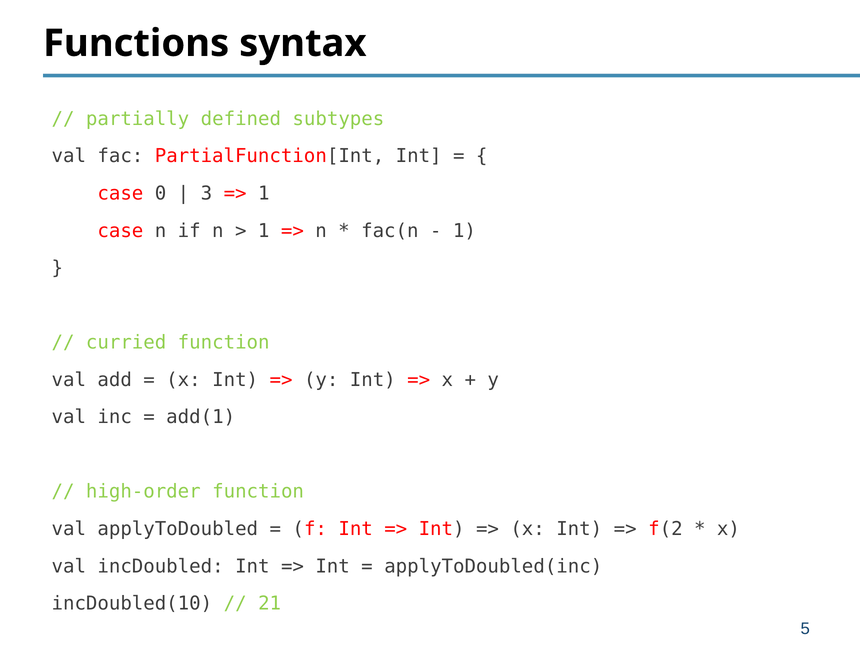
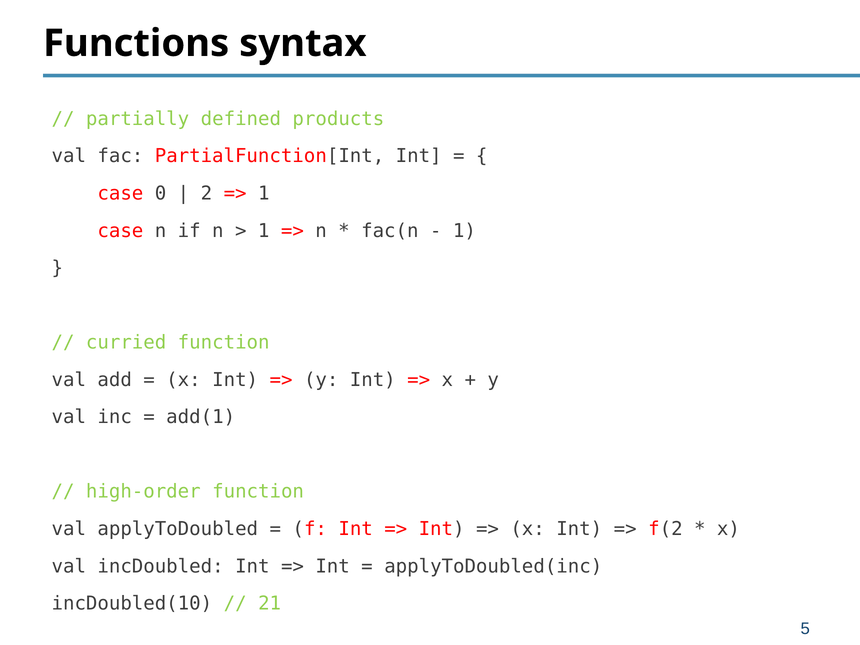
subtypes: subtypes -> products (338, 119)
3: 3 -> 2 (206, 193)
